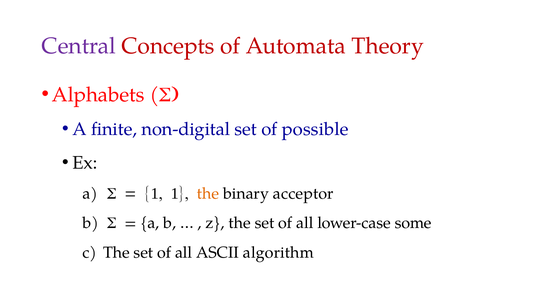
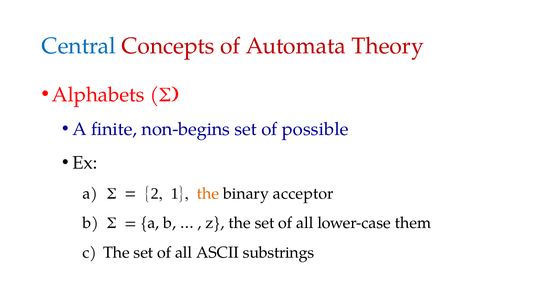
Central colour: purple -> blue (79, 46)
non-digital: non-digital -> non-begins (186, 129)
1: 1 -> 2 (154, 194)
some: some -> them (413, 223)
algorithm: algorithm -> substrings (279, 253)
